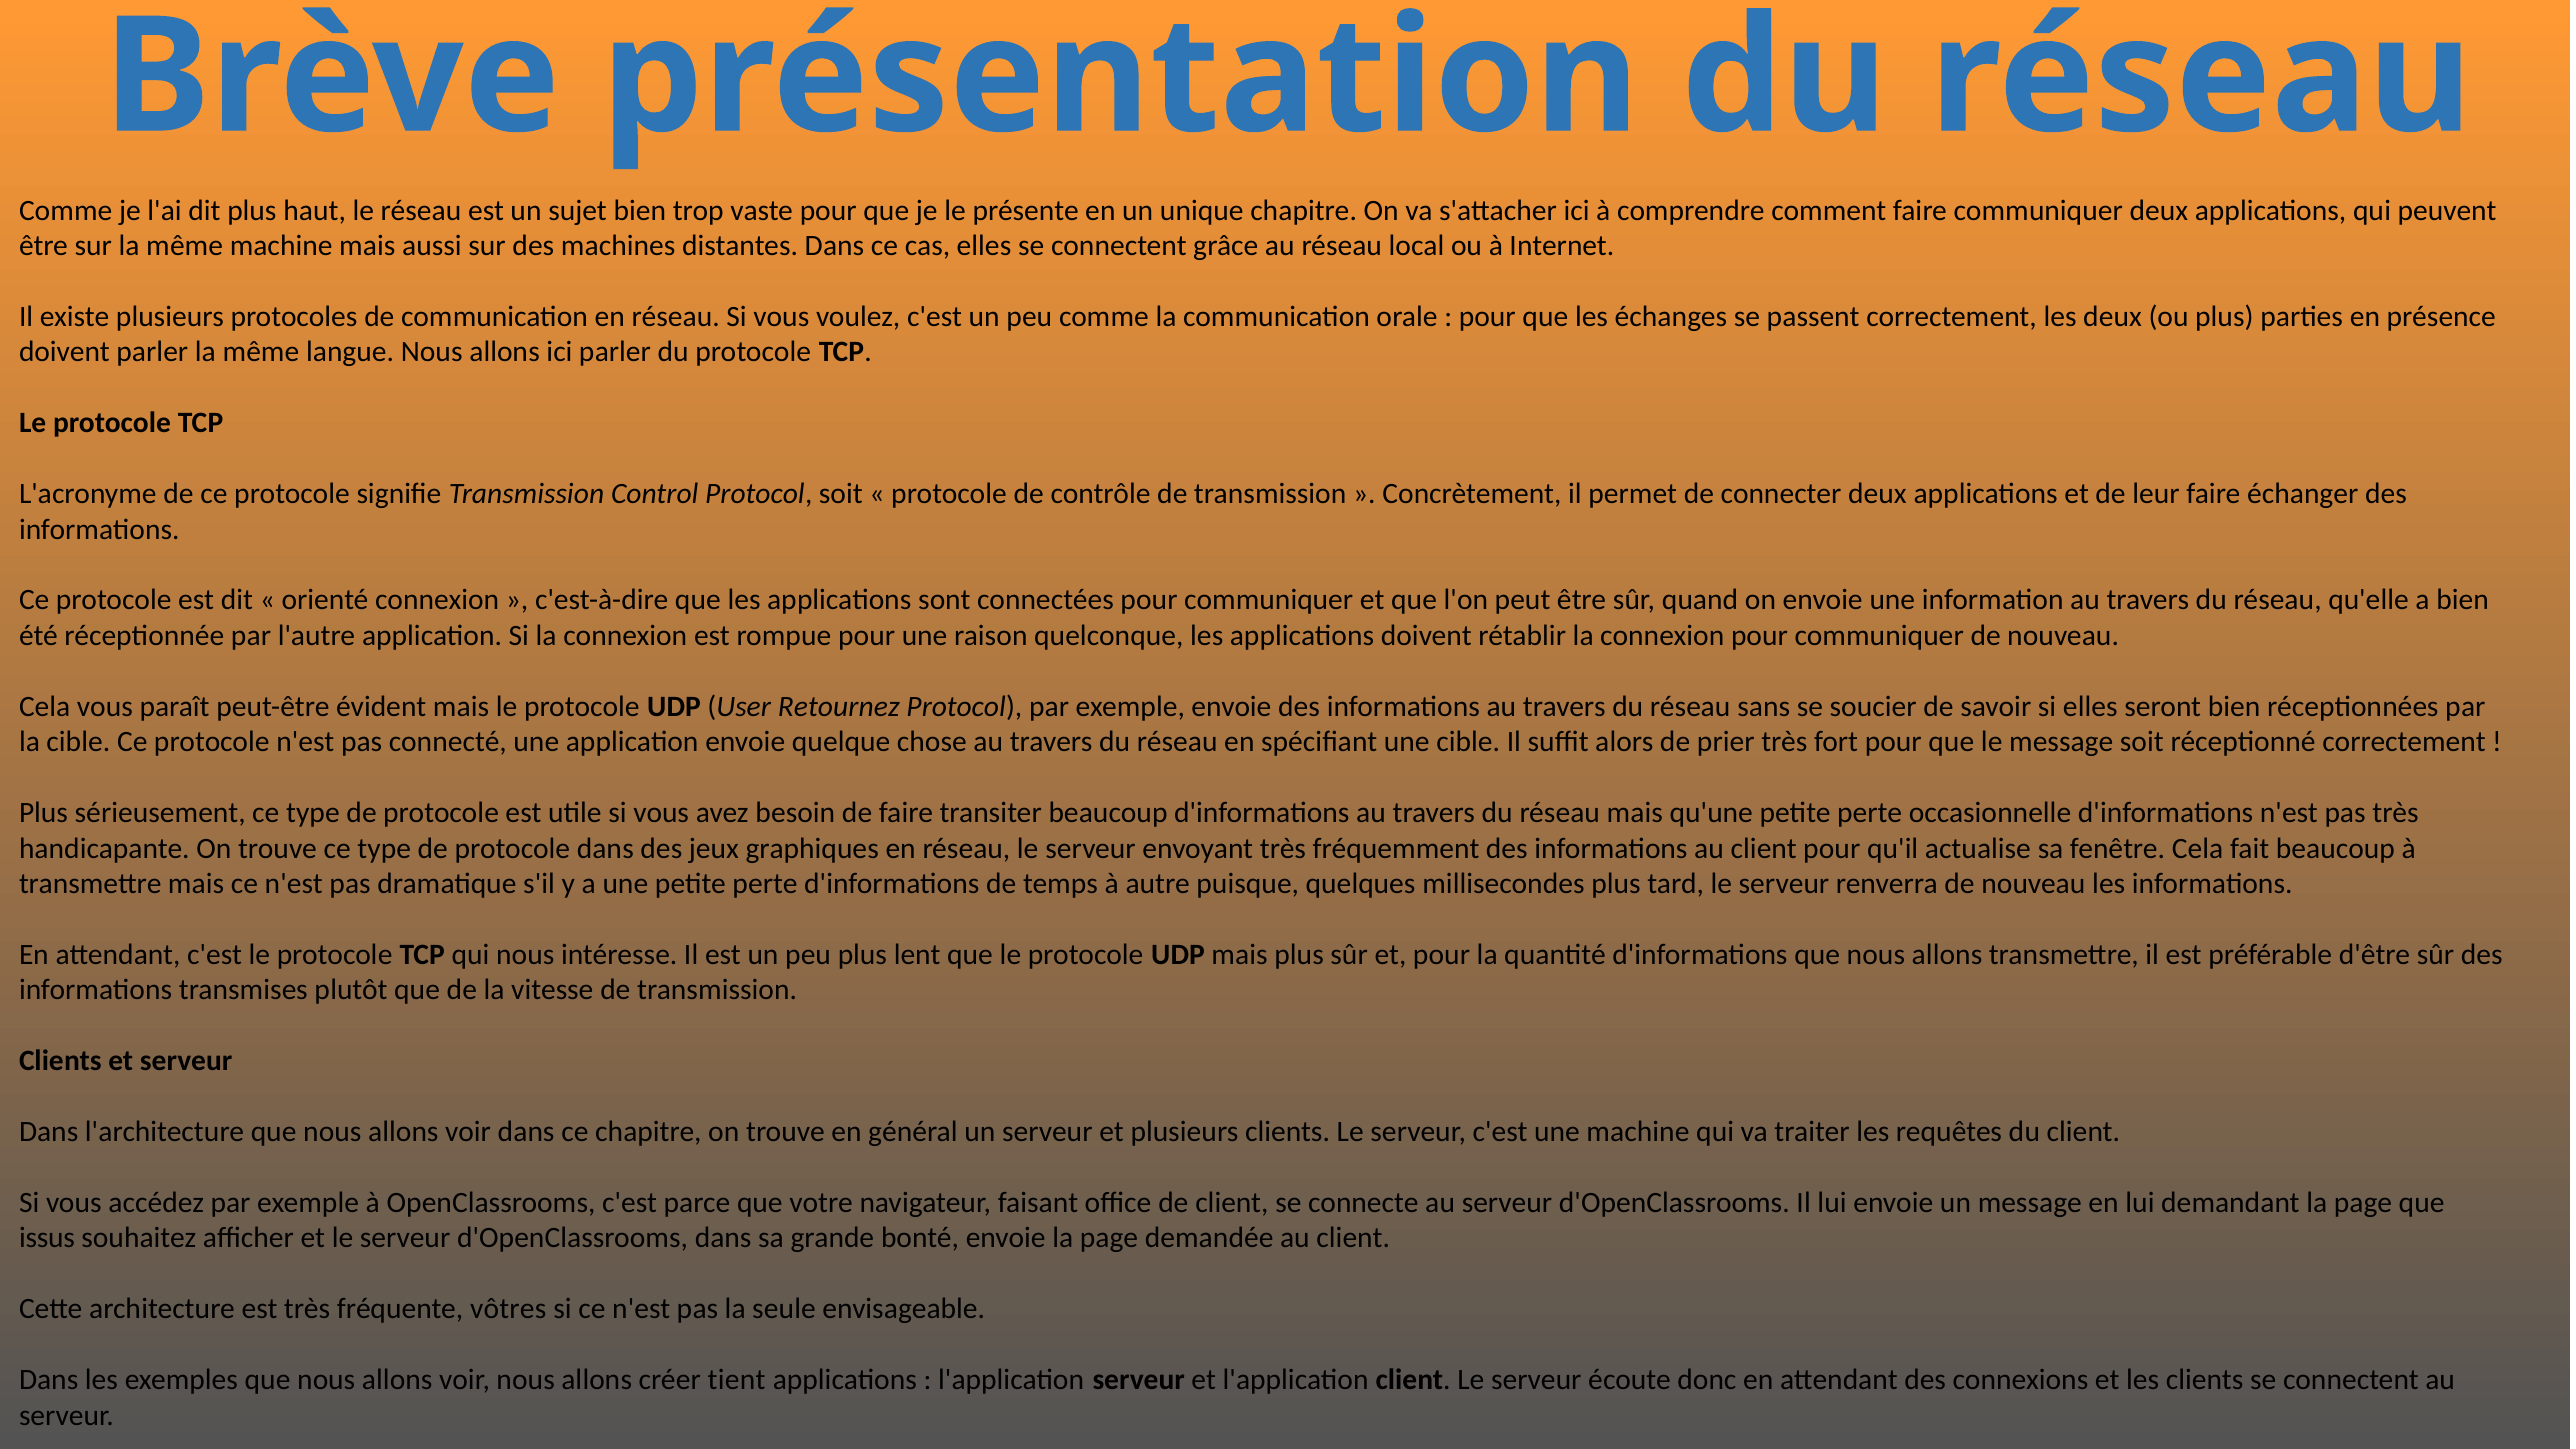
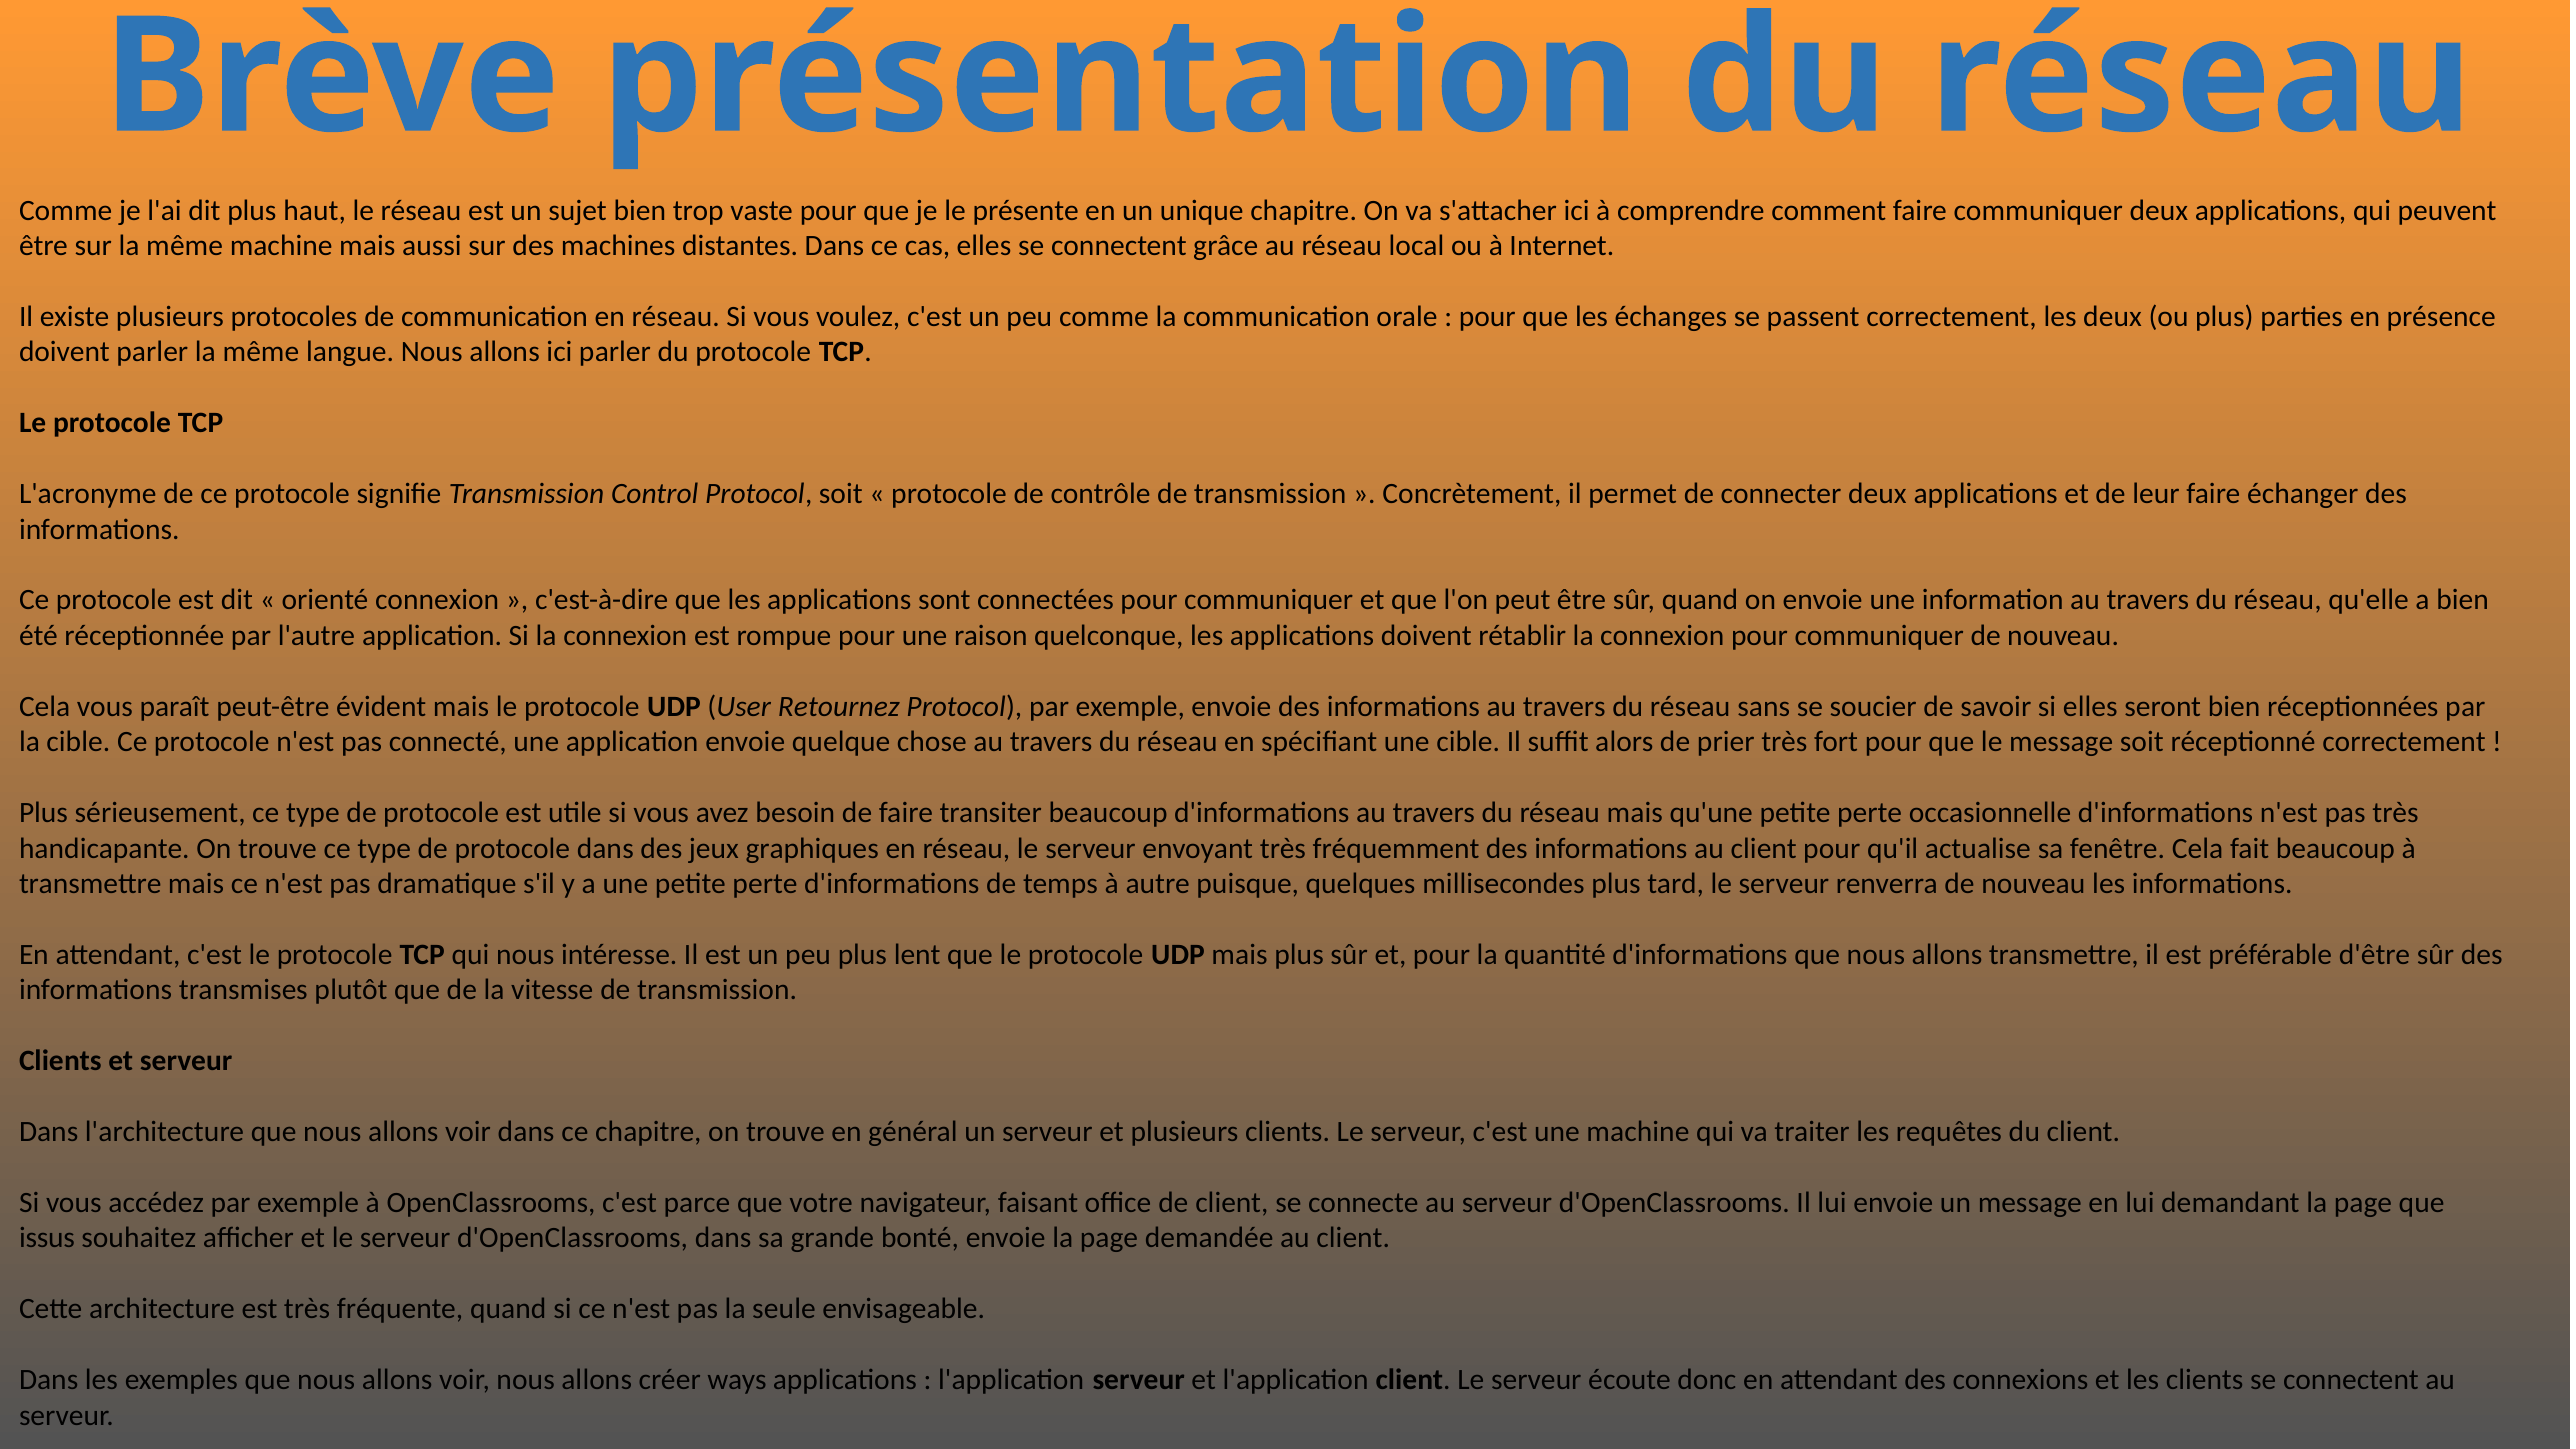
fréquente vôtres: vôtres -> quand (508, 1309)
tient: tient -> ways (737, 1380)
